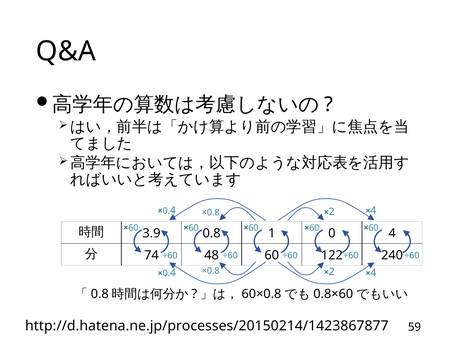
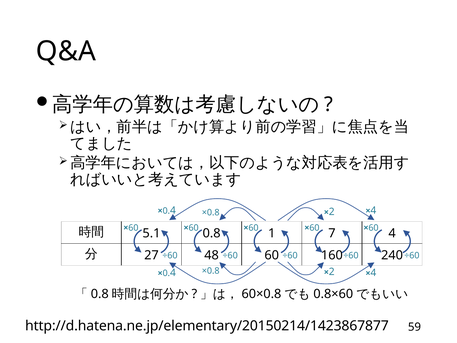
3.9: 3.9 -> 5.1 (151, 233)
0: 0 -> 7 (332, 233)
74: 74 -> 27 (151, 255)
122: 122 -> 160 (332, 255)
http://d.hatena.ne.jp/processes/20150214/1423867877: http://d.hatena.ne.jp/processes/20150214/1423867877 -> http://d.hatena.ne.jp/elementary/20150214/1423867877 (207, 326)
